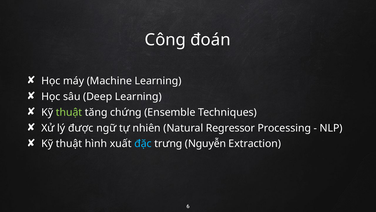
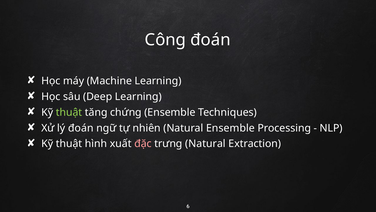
lý được: được -> đoán (81, 128)
Natural Regressor: Regressor -> Ensemble (230, 128)
đặc colour: light blue -> pink (143, 143)
trưng Nguyễn: Nguyễn -> Natural (205, 143)
